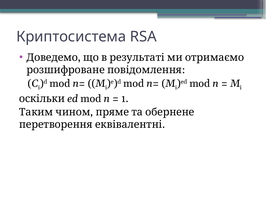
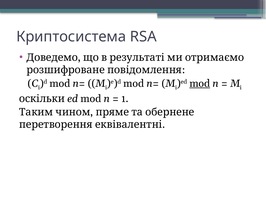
mod underline: none -> present (200, 84)
